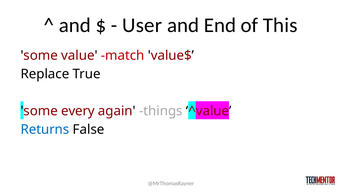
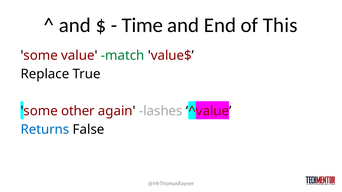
User: User -> Time (142, 25)
match colour: red -> green (123, 55)
every: every -> other (78, 111)
things: things -> lashes (161, 111)
